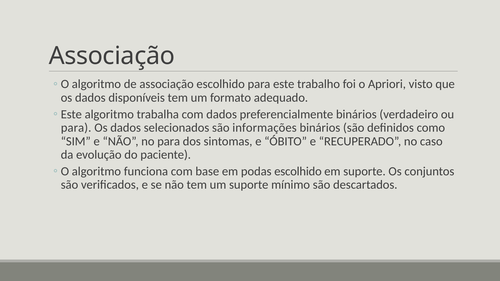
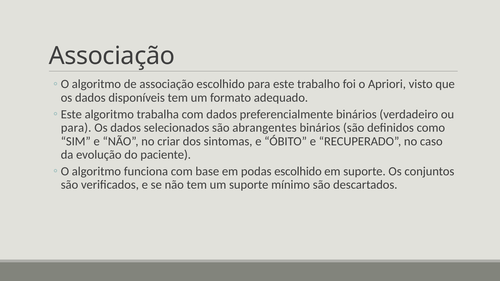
informações: informações -> abrangentes (265, 128)
no para: para -> criar (169, 141)
